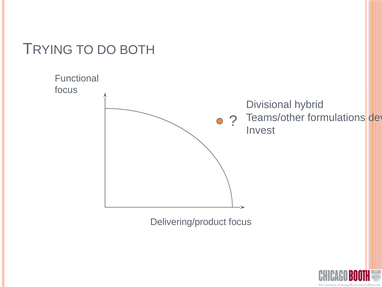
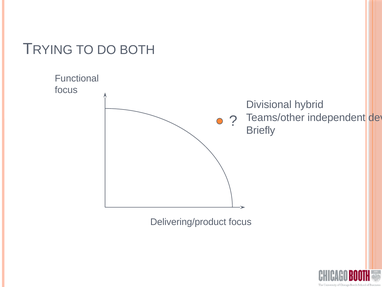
formulations: formulations -> independent (336, 117)
Invest: Invest -> Briefly (261, 130)
